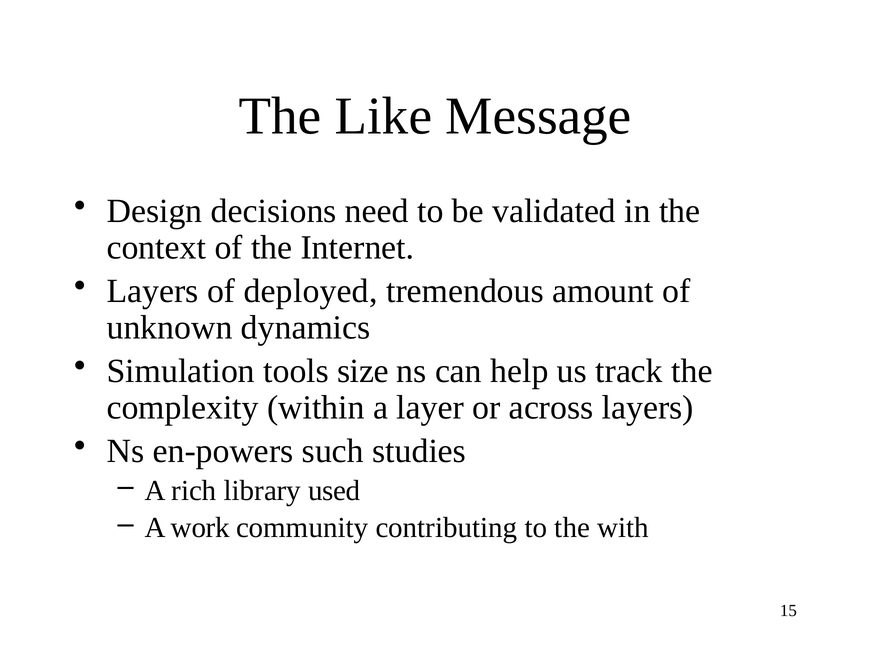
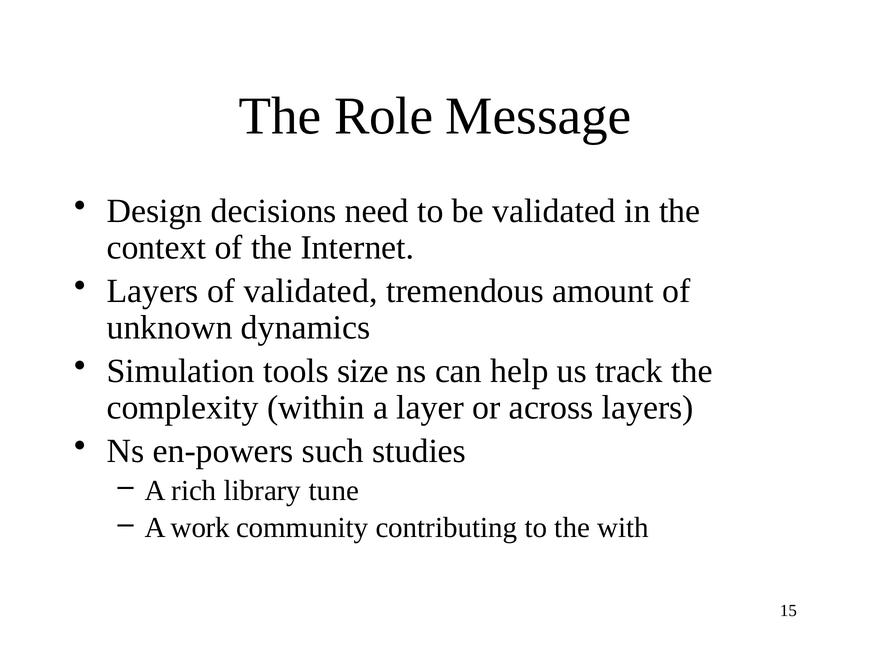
Like: Like -> Role (384, 116)
of deployed: deployed -> validated (311, 291)
used: used -> tune (334, 491)
